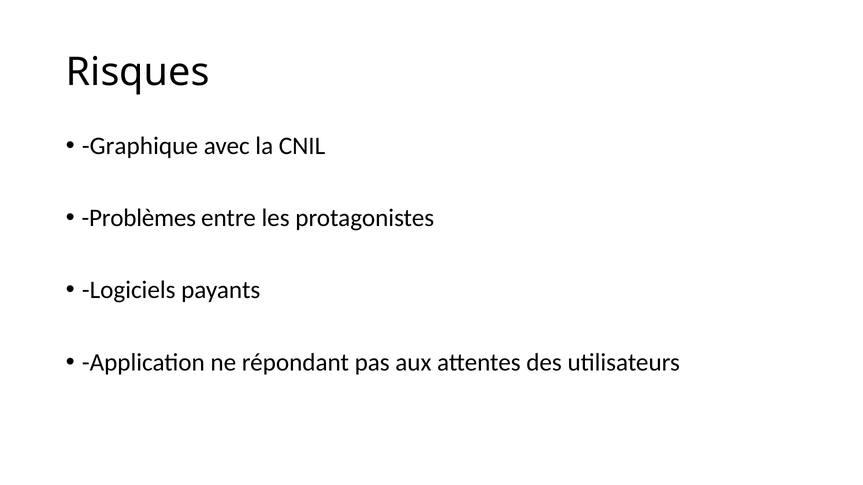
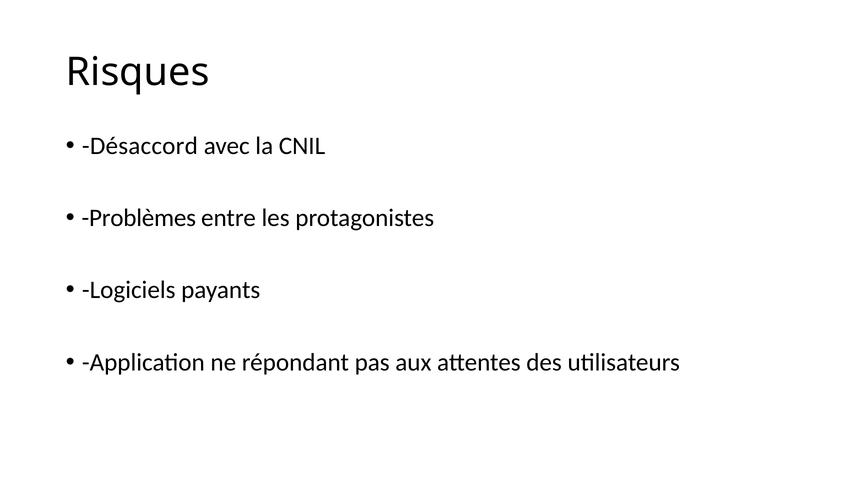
Graphique: Graphique -> Désaccord (140, 146)
